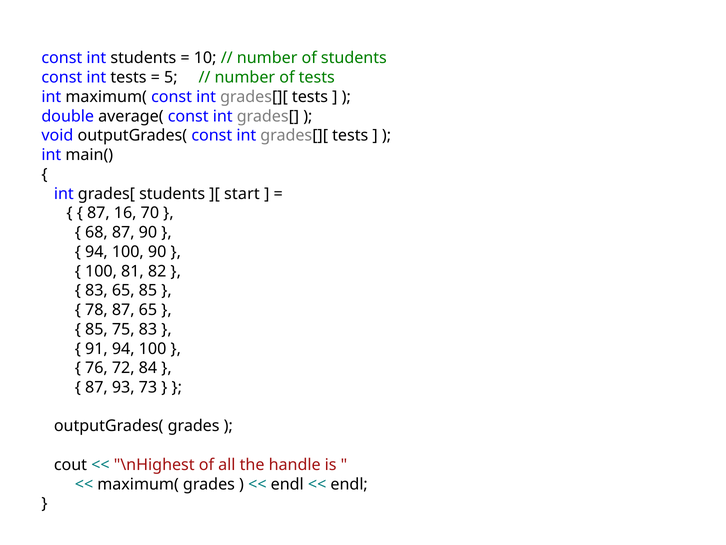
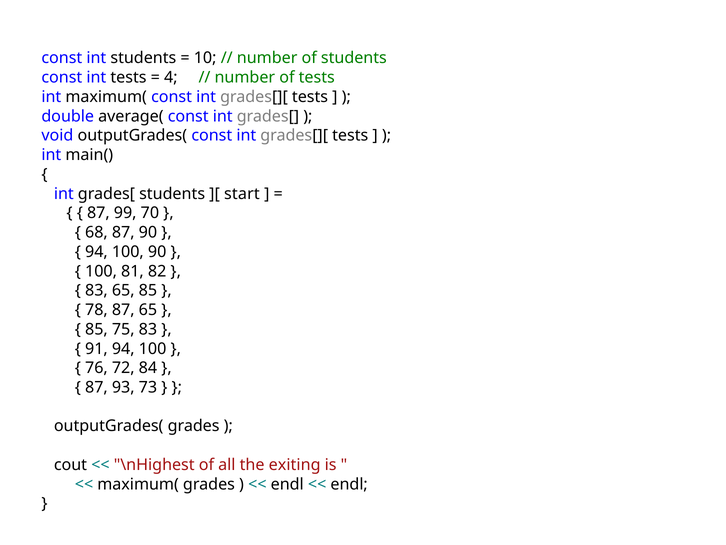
5: 5 -> 4 (171, 77)
16: 16 -> 99 (125, 213)
handle: handle -> exiting (295, 464)
